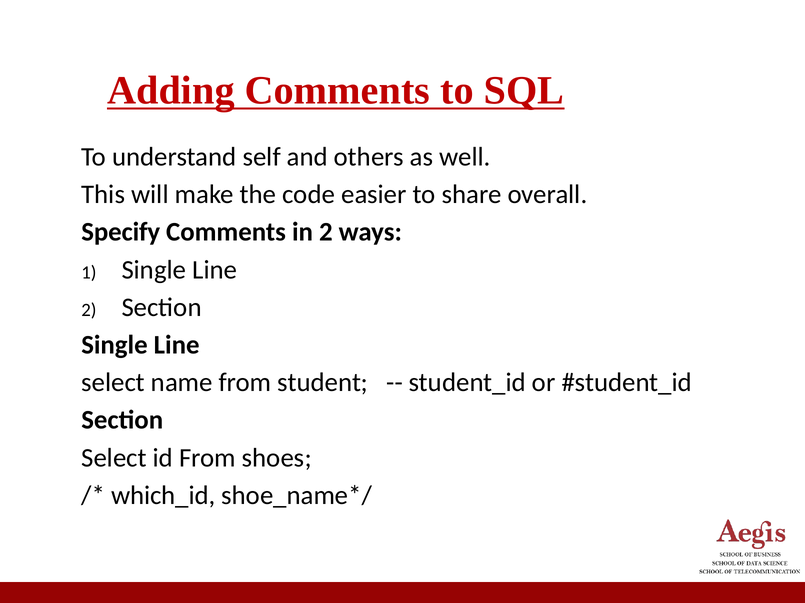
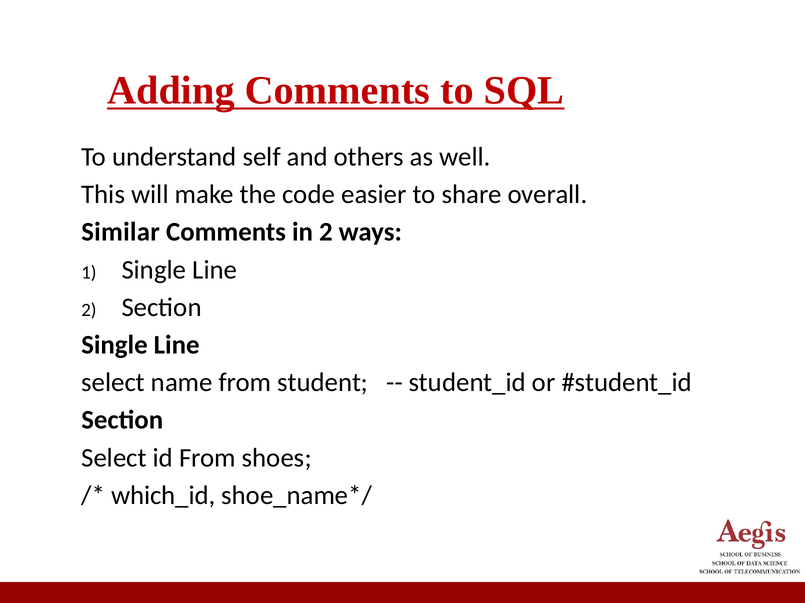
Specify: Specify -> Similar (121, 232)
